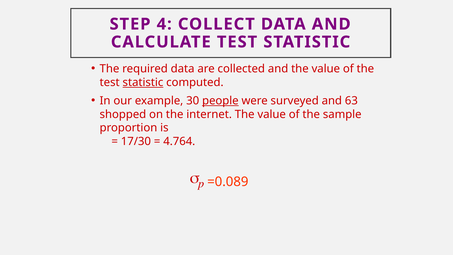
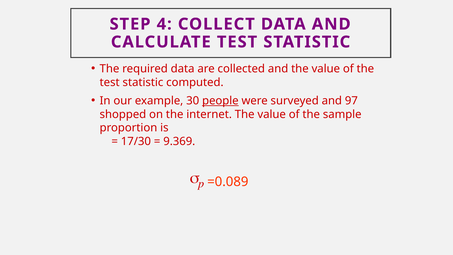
statistic underline: present -> none (143, 82)
63: 63 -> 97 (351, 101)
4.764: 4.764 -> 9.369 (179, 141)
